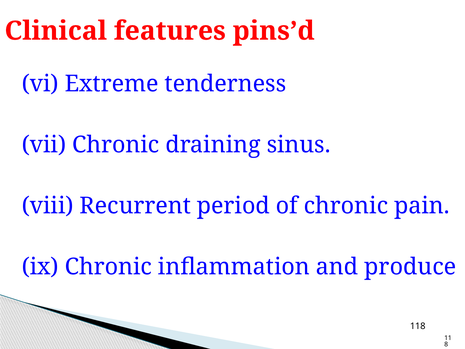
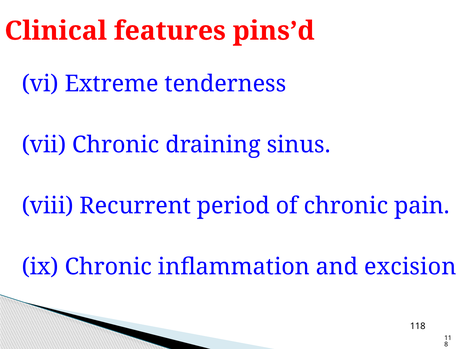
produce: produce -> excision (410, 267)
